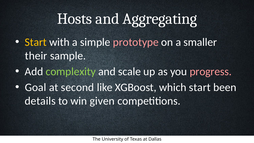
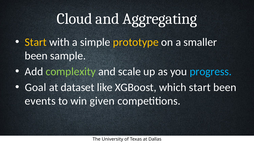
Hosts: Hosts -> Cloud (75, 19)
prototype colour: pink -> yellow (136, 42)
their: their -> been (36, 56)
progress colour: pink -> light blue (211, 72)
second: second -> dataset (78, 87)
details: details -> events (40, 101)
